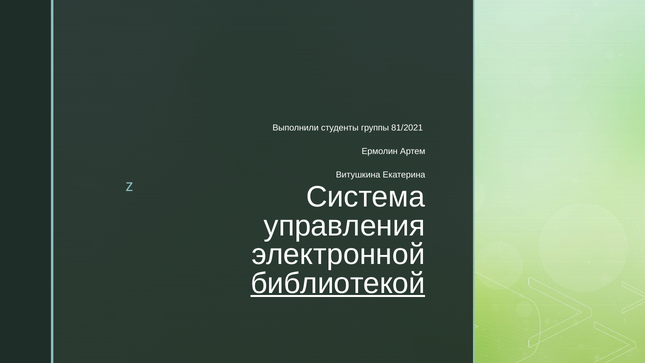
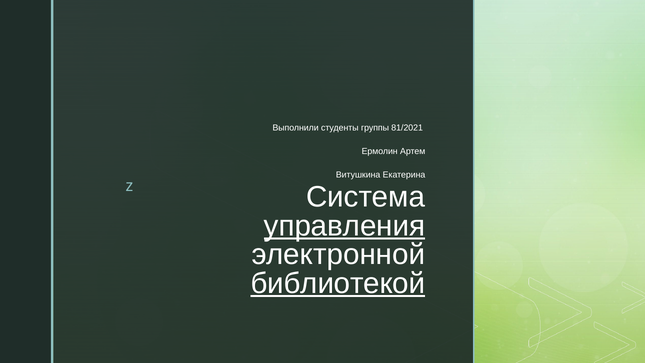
управления underline: none -> present (345, 226)
